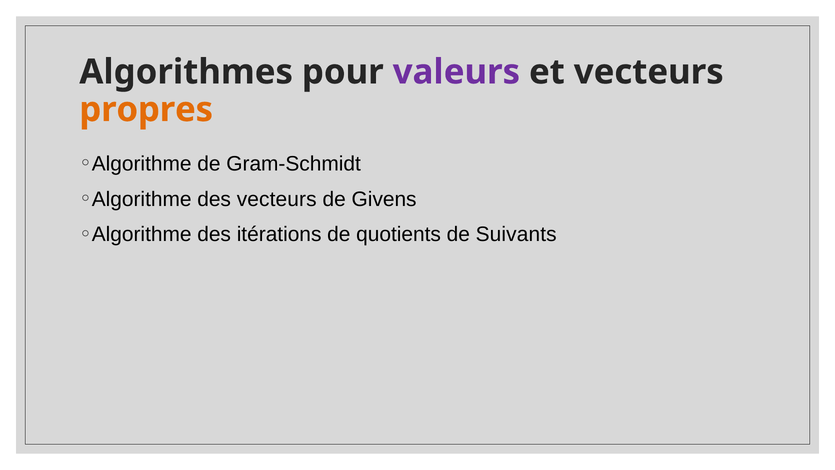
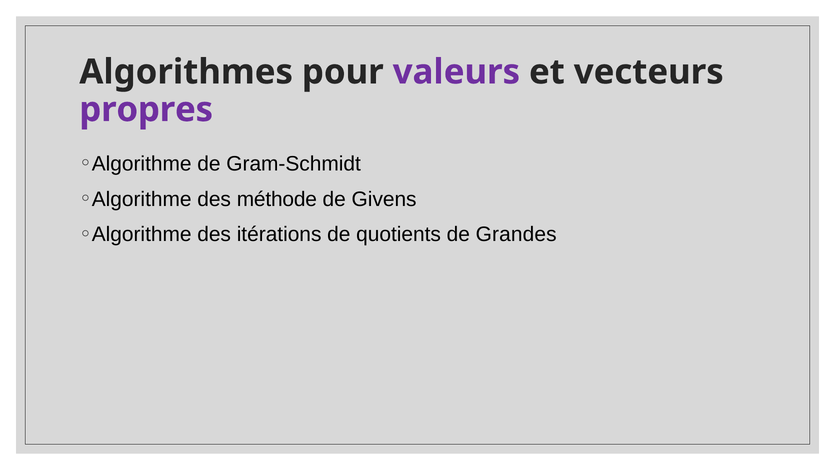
propres colour: orange -> purple (146, 110)
des vecteurs: vecteurs -> méthode (277, 199)
Suivants: Suivants -> Grandes (516, 234)
